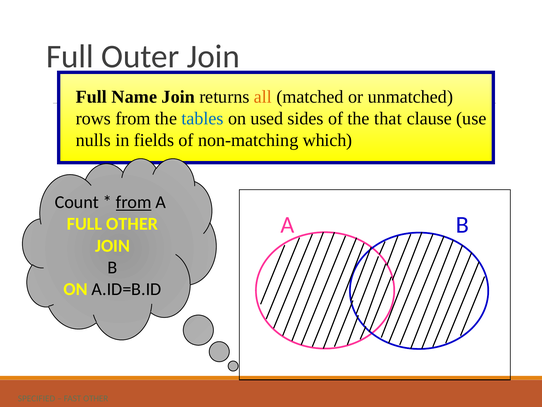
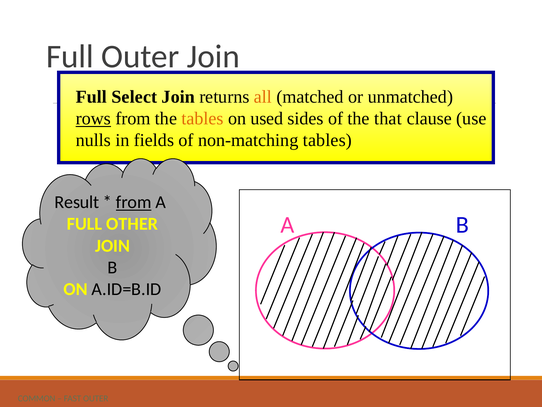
Name: Name -> Select (134, 97)
rows underline: none -> present (93, 118)
tables colour: blue -> orange (203, 118)
which: which -> tables (327, 140)
Count: Count -> Result (77, 202)
SPECIFIED: SPECIFIED -> COMMON (37, 398)
FAST OTHER: OTHER -> OUTER (96, 398)
